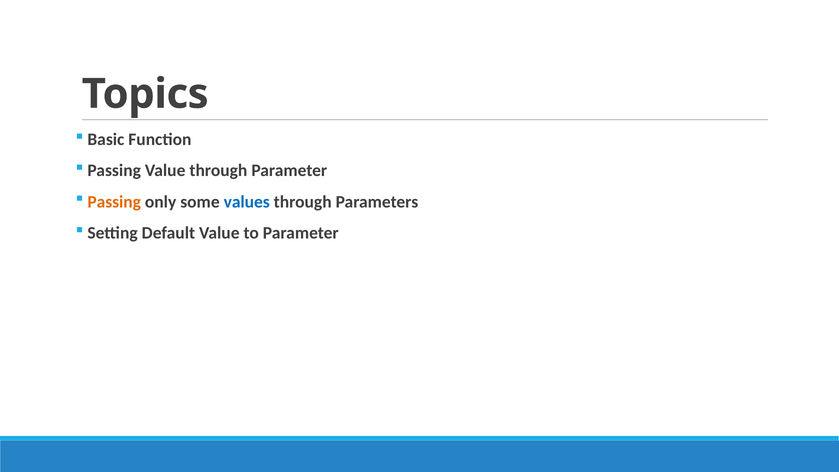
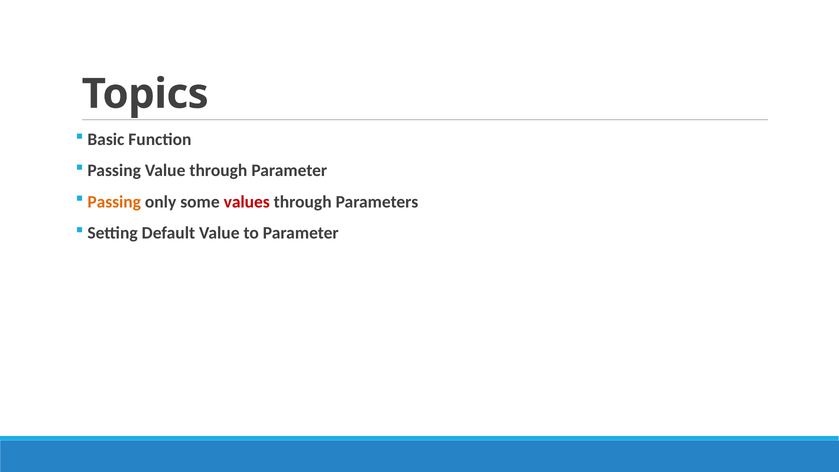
values colour: blue -> red (247, 202)
